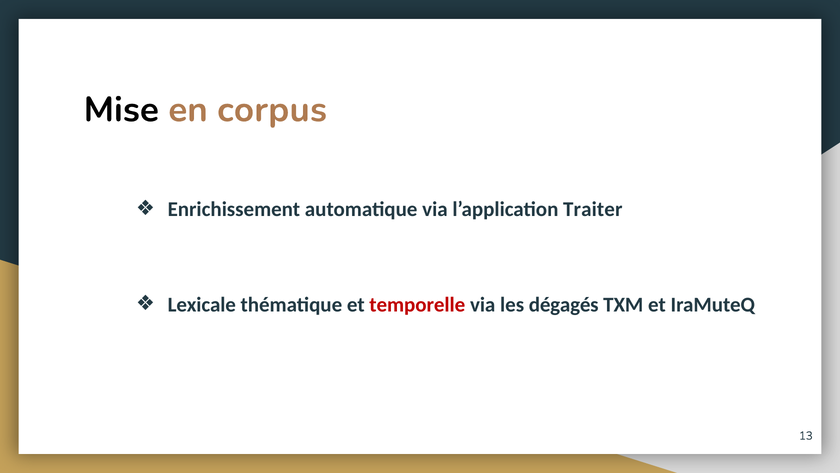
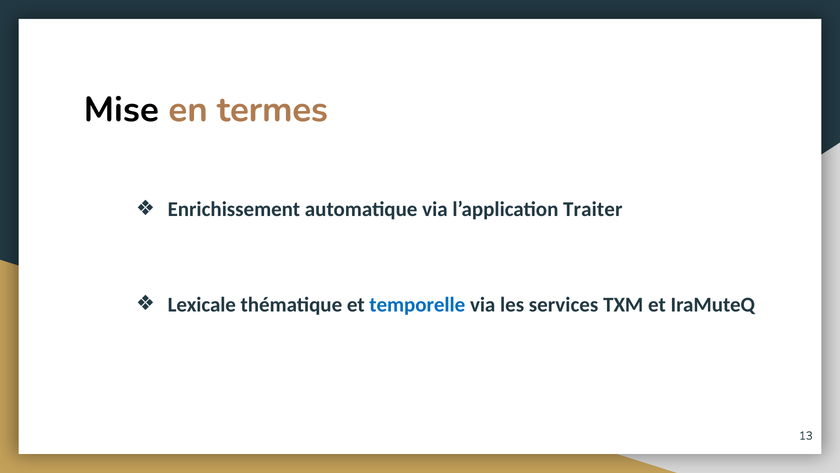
corpus: corpus -> termes (272, 110)
temporelle colour: red -> blue (417, 304)
dégagés: dégagés -> services (564, 304)
